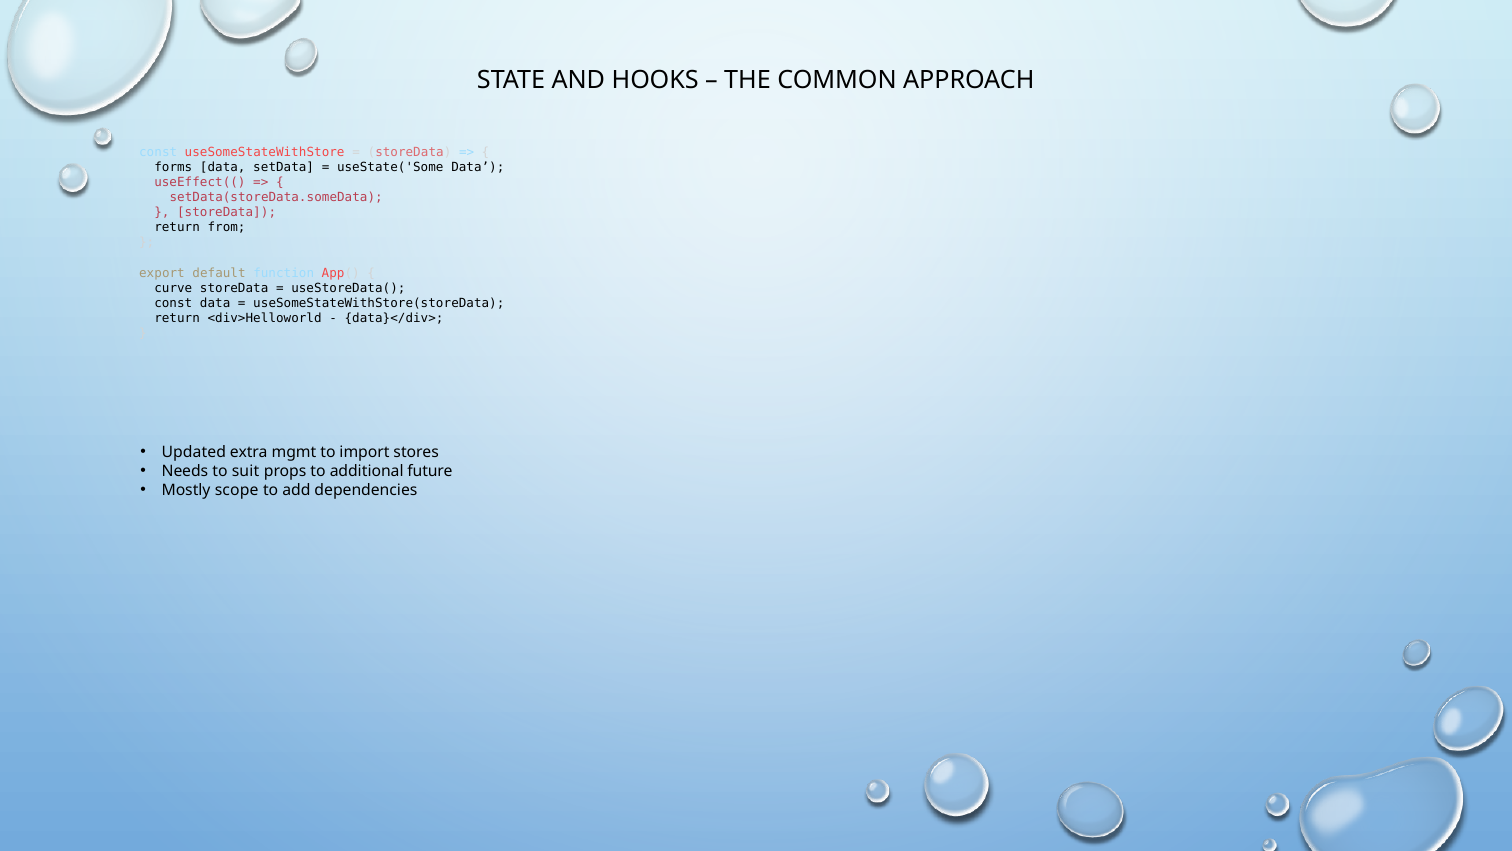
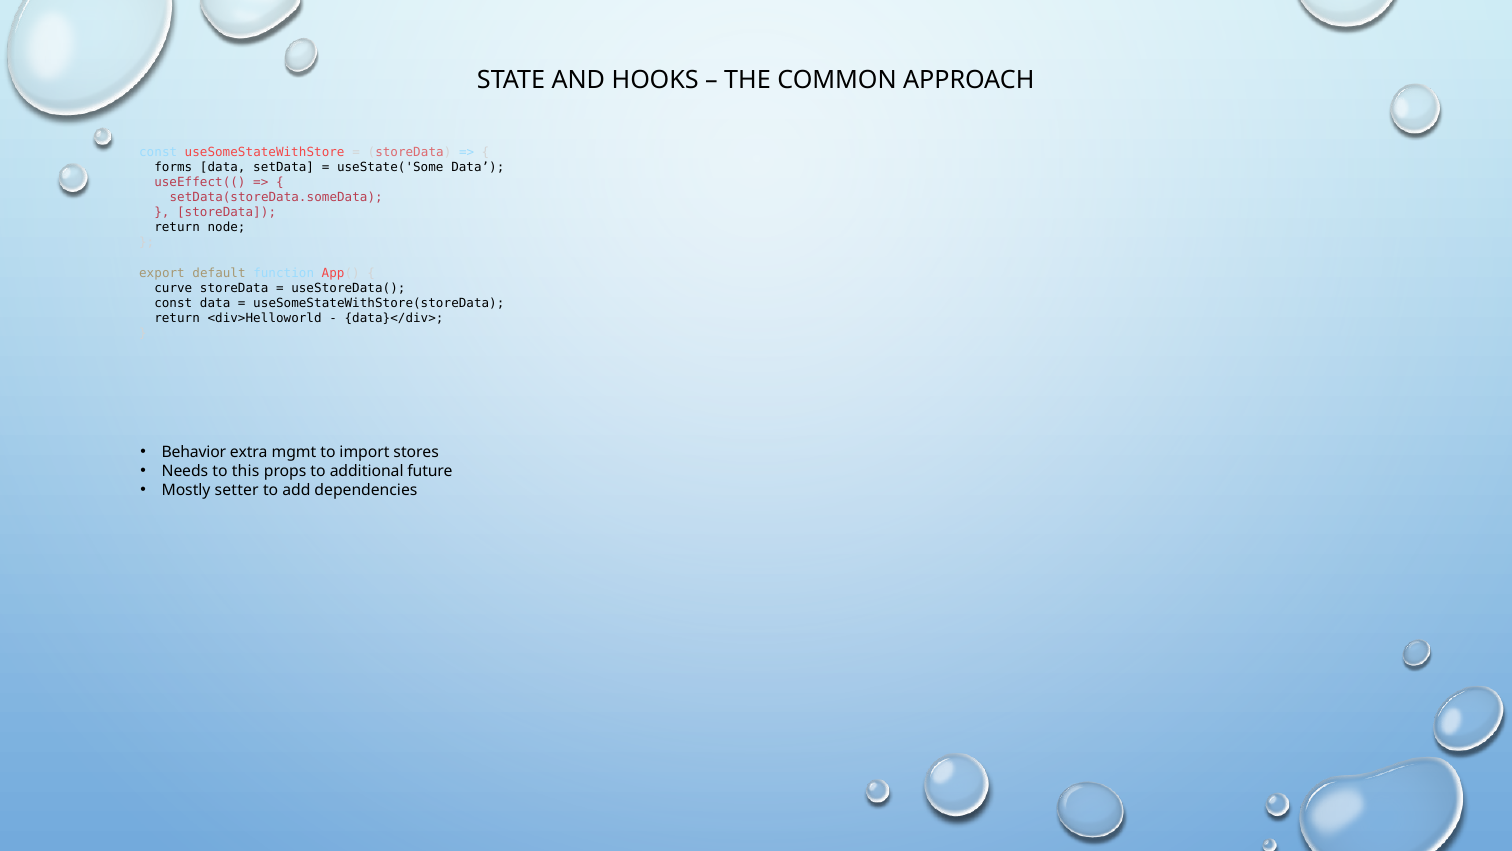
from: from -> node (227, 227)
Updated: Updated -> Behavior (194, 452)
suit: suit -> this (246, 471)
scope: scope -> setter (237, 490)
